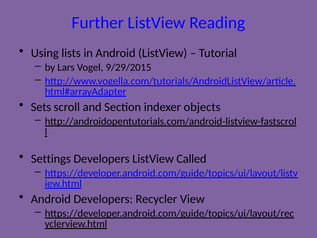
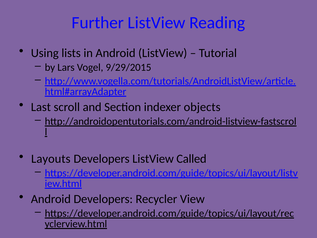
Sets: Sets -> Last (41, 107)
Settings: Settings -> Layouts (51, 159)
